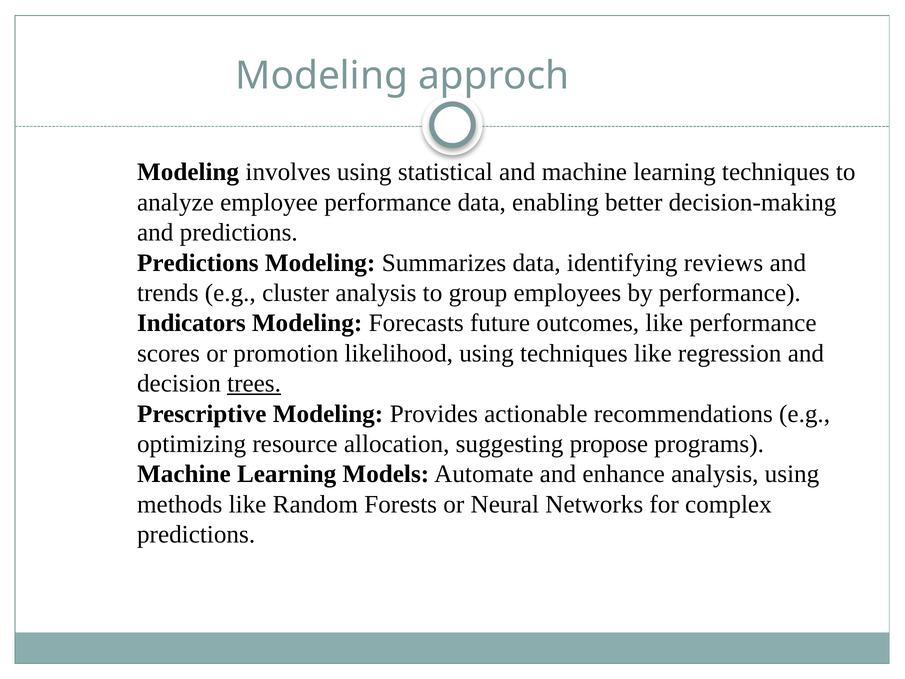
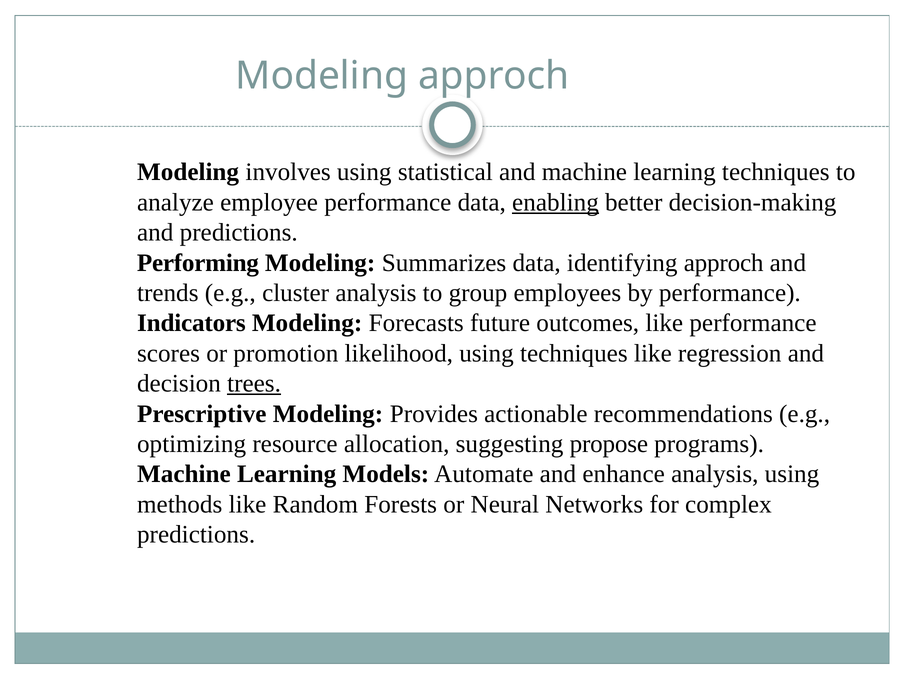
enabling underline: none -> present (555, 202)
Predictions: Predictions -> Performing (198, 263)
identifying reviews: reviews -> approch (724, 263)
